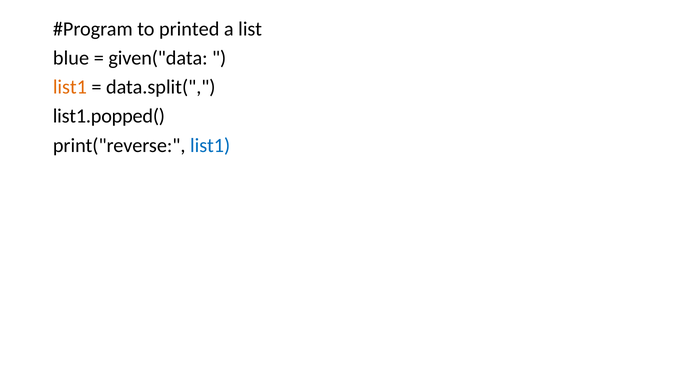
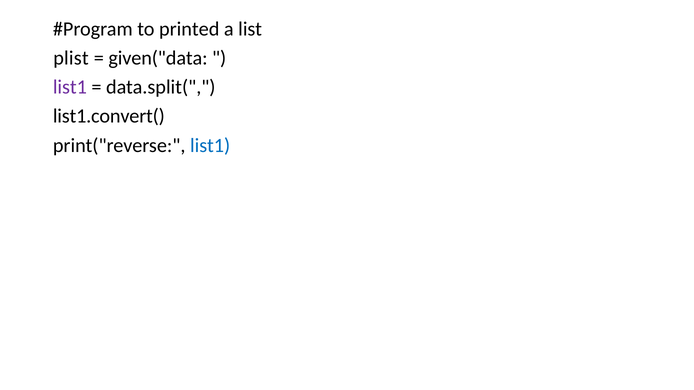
blue: blue -> plist (71, 58)
list1 colour: orange -> purple (70, 87)
list1.popped(: list1.popped( -> list1.convert( (109, 116)
